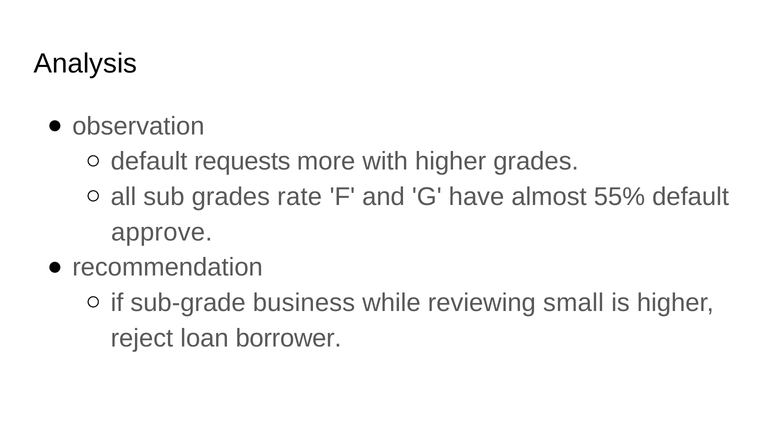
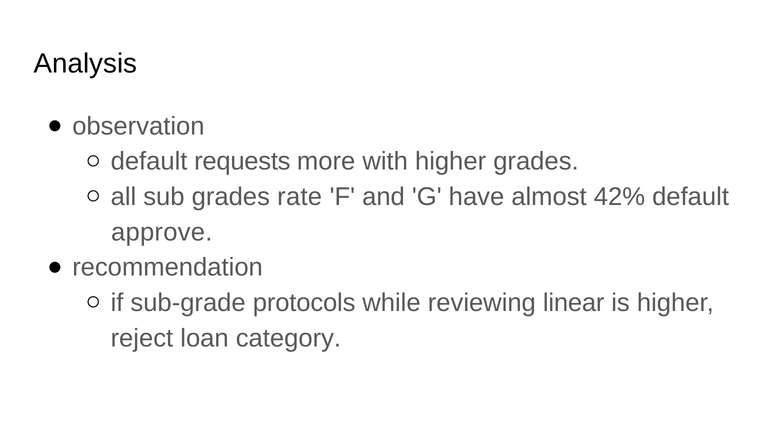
55%: 55% -> 42% (619, 197)
business: business -> protocols (304, 303)
small: small -> linear (574, 303)
borrower: borrower -> category (288, 338)
